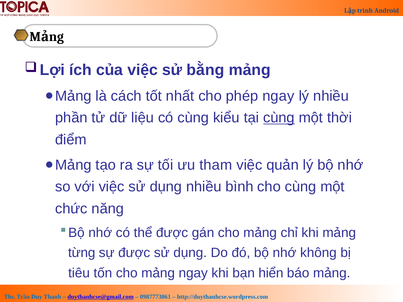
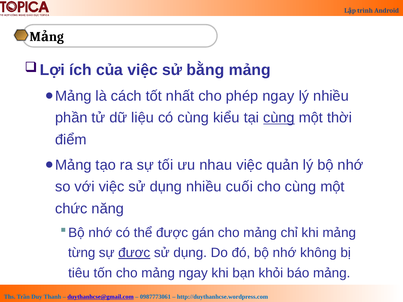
tham: tham -> nhau (216, 165)
bình: bình -> cuối (239, 187)
được underline: none -> present (134, 253)
hiển: hiển -> khỏi (271, 273)
